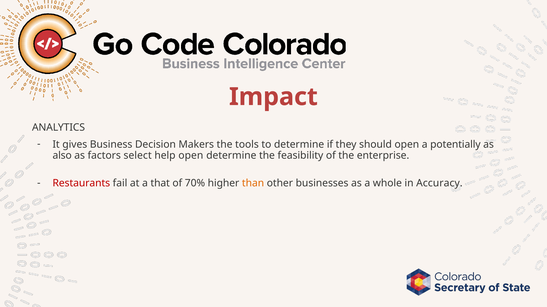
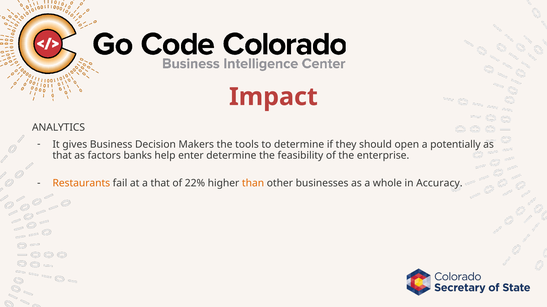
also: also -> that (62, 156)
select: select -> banks (138, 156)
help open: open -> enter (191, 156)
Restaurants colour: red -> orange (81, 184)
70%: 70% -> 22% (195, 184)
